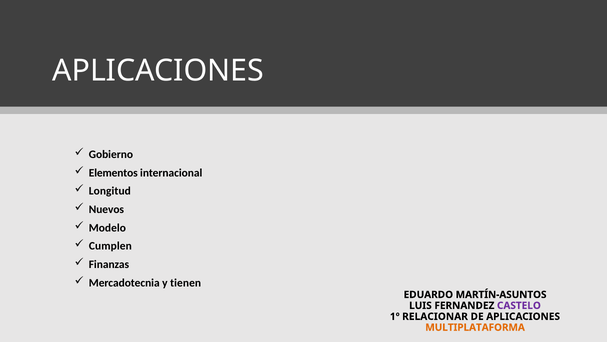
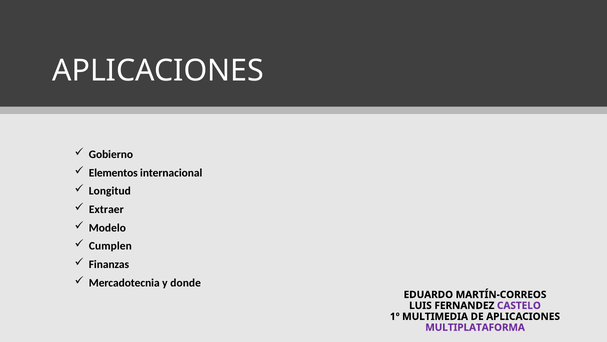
Nuevos: Nuevos -> Extraer (106, 209)
tienen: tienen -> donde (186, 282)
MARTÍN-ASUNTOS: MARTÍN-ASUNTOS -> MARTÍN-CORREOS (501, 294)
RELACIONAR: RELACIONAR -> MULTIMEDIA (435, 316)
MULTIPLATAFORMA colour: orange -> purple (475, 327)
